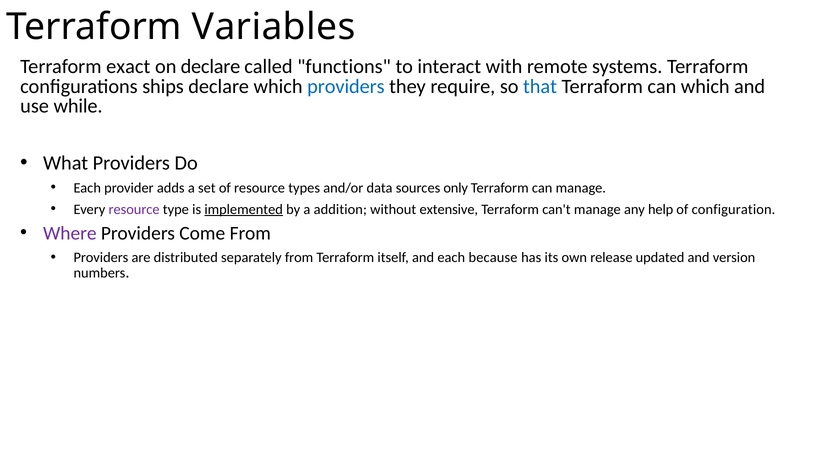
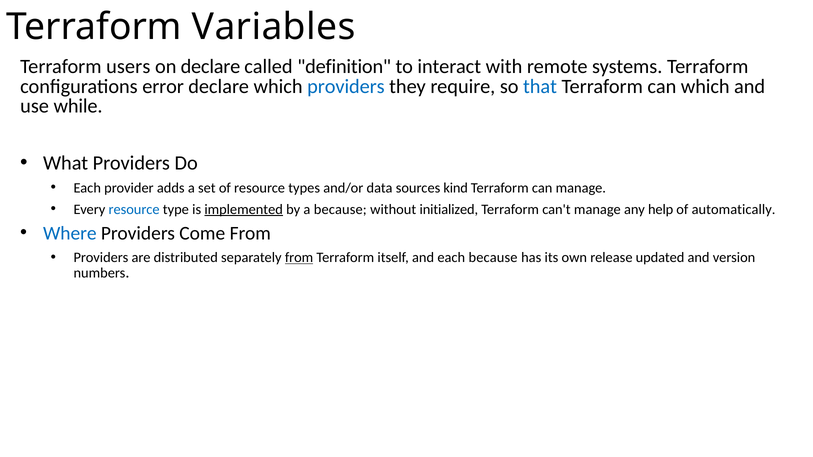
exact: exact -> users (128, 67)
functions: functions -> definition (344, 67)
ships: ships -> error (163, 87)
only: only -> kind (456, 188)
resource colour: purple -> blue (134, 210)
a addition: addition -> because (340, 210)
extensive: extensive -> initialized (449, 210)
configuration: configuration -> automatically (734, 210)
Where colour: purple -> blue (70, 233)
from underline: none -> present (299, 258)
